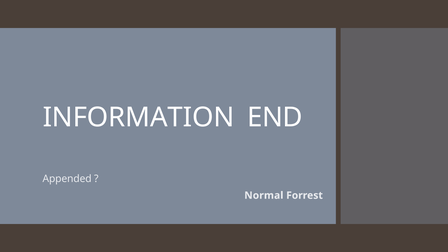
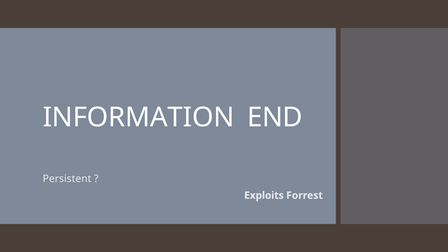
Appended: Appended -> Persistent (67, 179)
Normal: Normal -> Exploits (264, 195)
